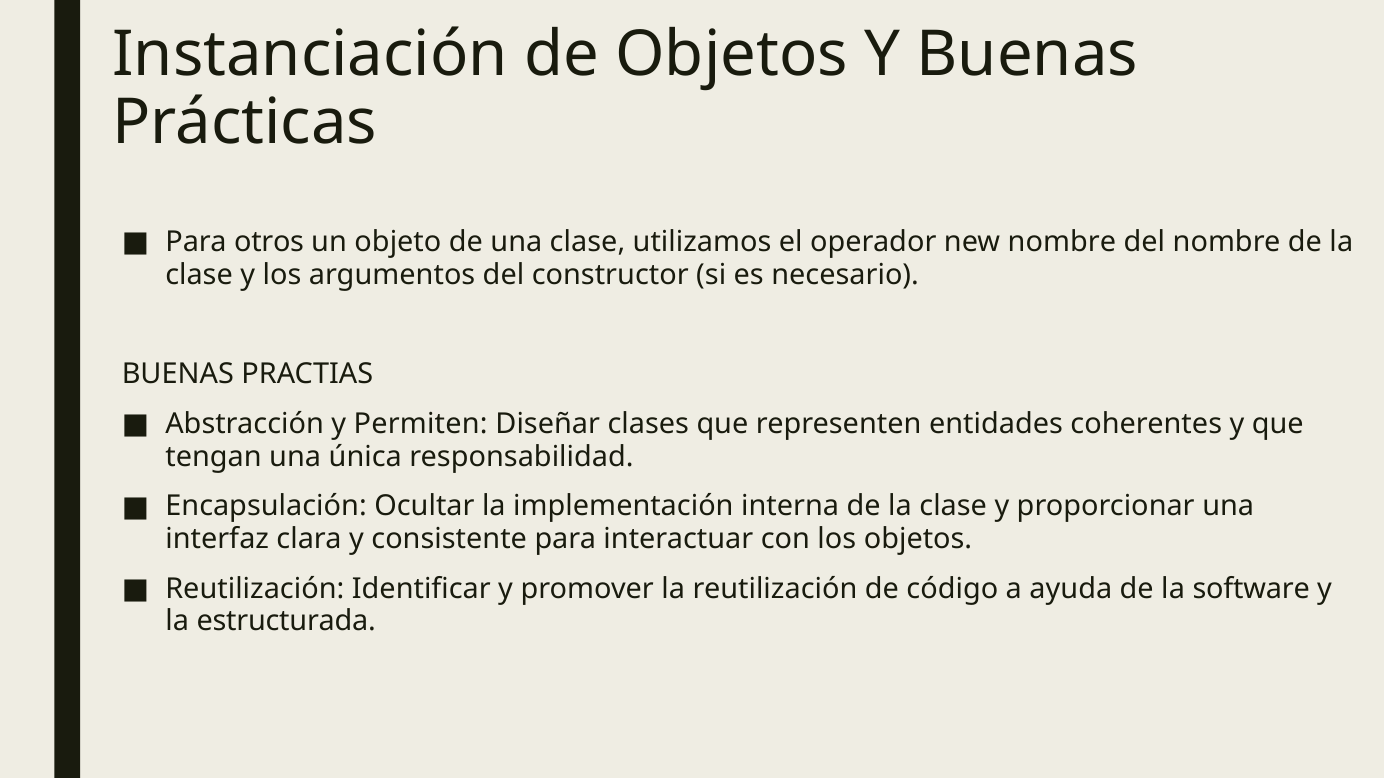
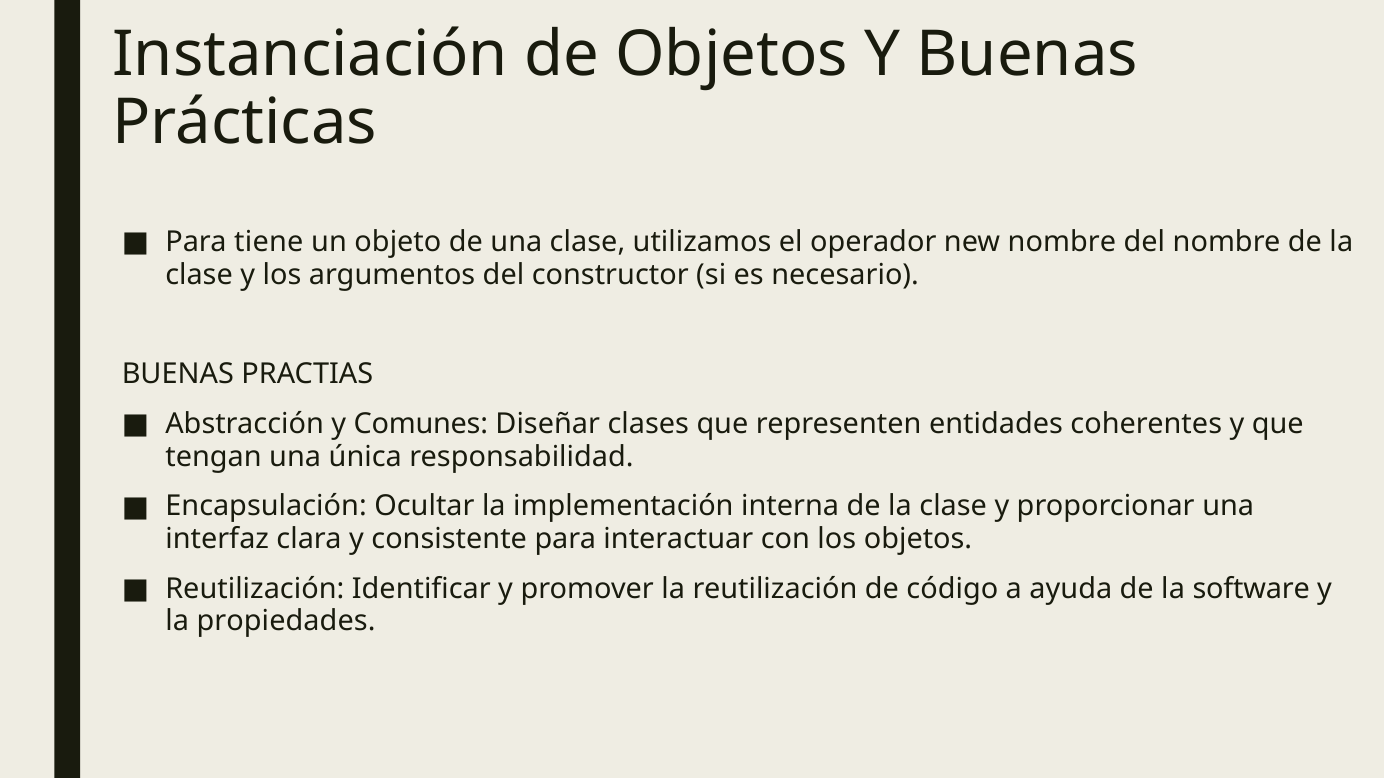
otros: otros -> tiene (269, 242)
Permiten: Permiten -> Comunes (421, 424)
estructurada: estructurada -> propiedades (286, 622)
